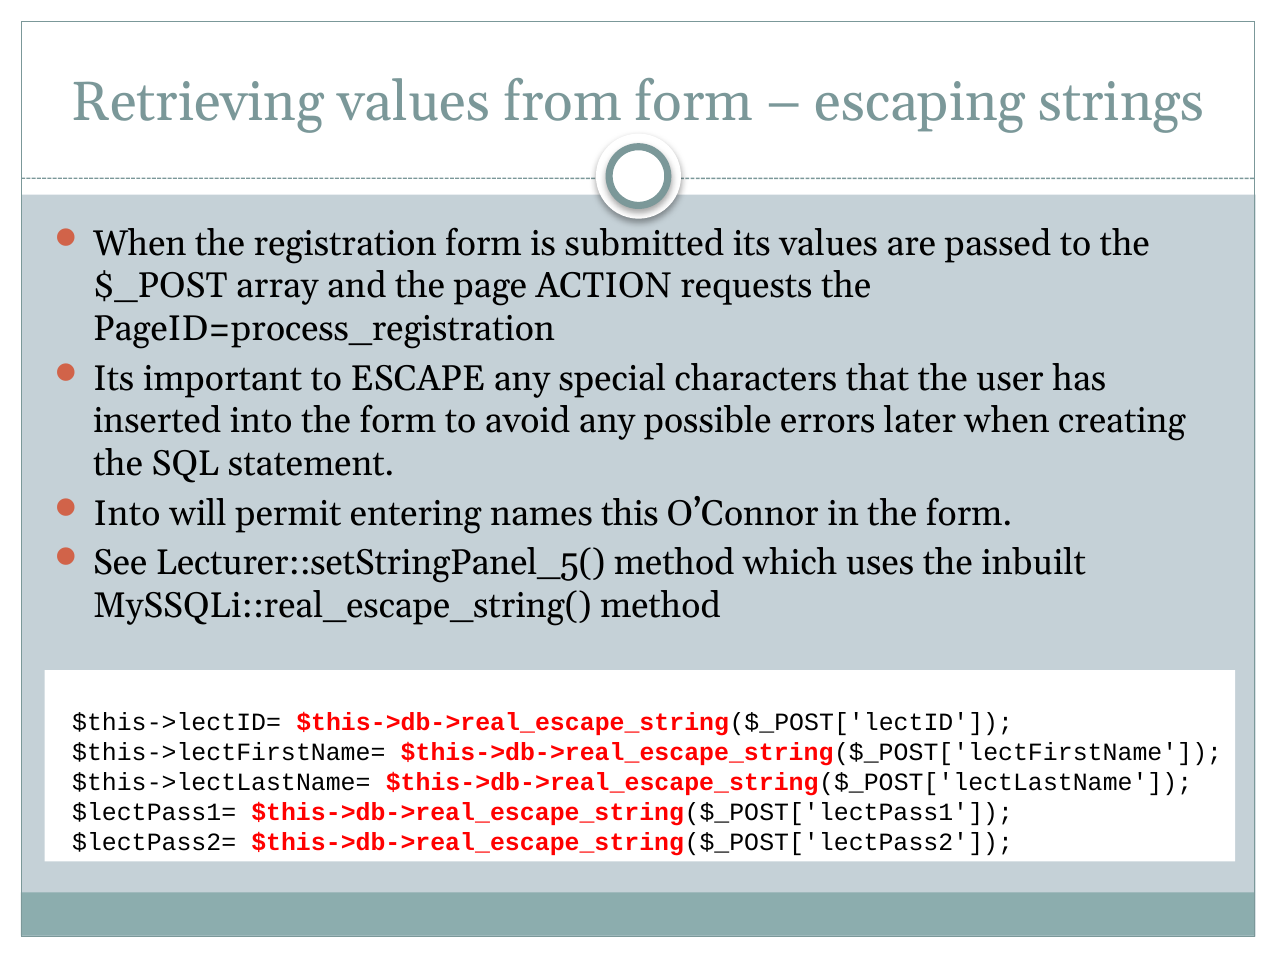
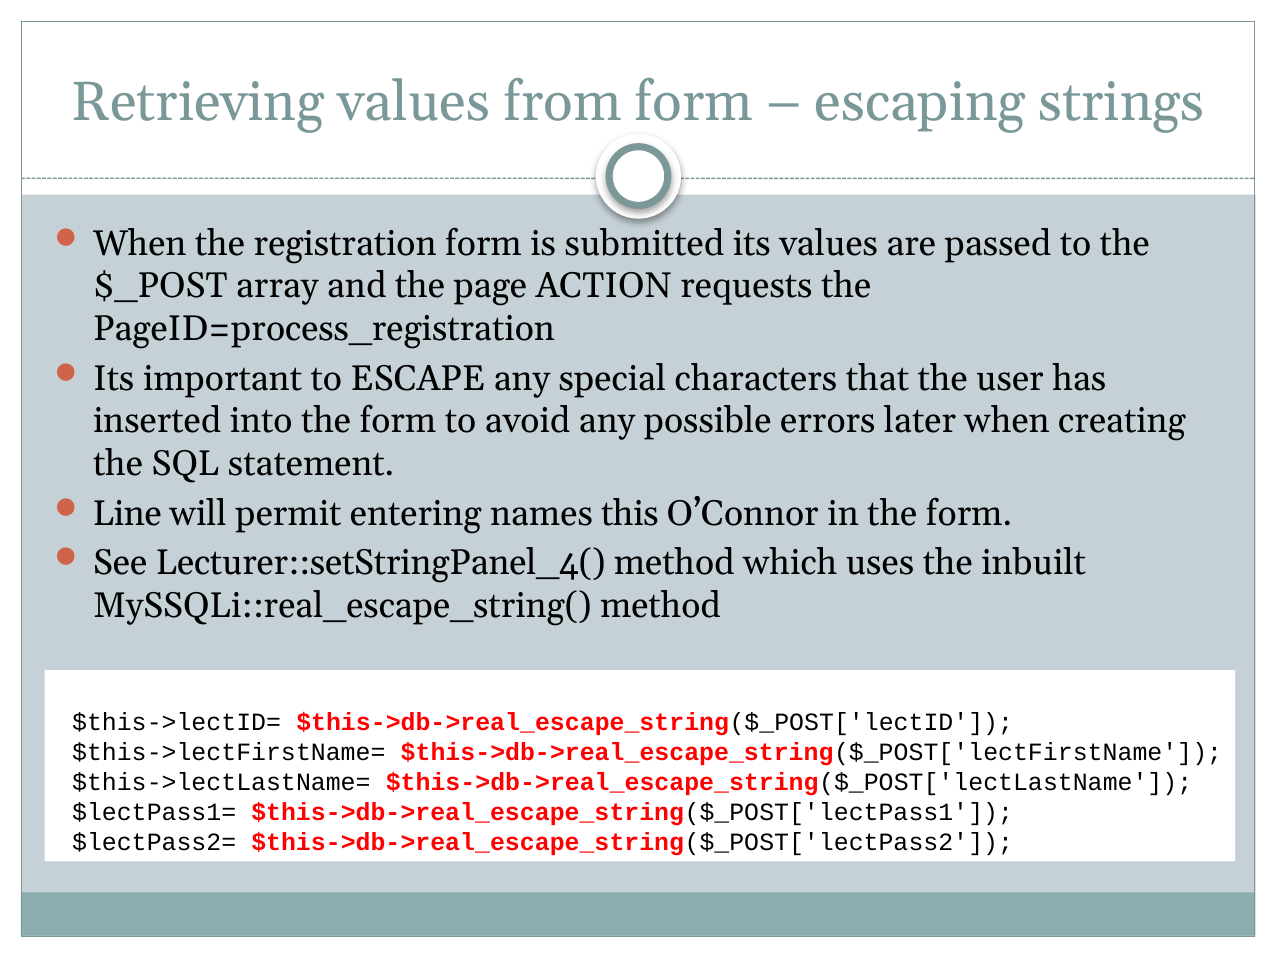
Into: Into -> Line (127, 513)
Lecturer::setStringPanel_5(: Lecturer::setStringPanel_5( -> Lecturer::setStringPanel_4( (381, 563)
